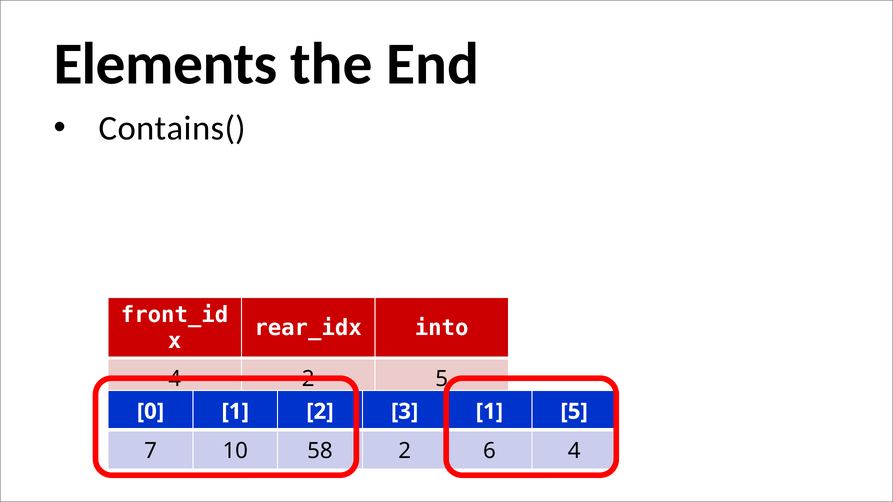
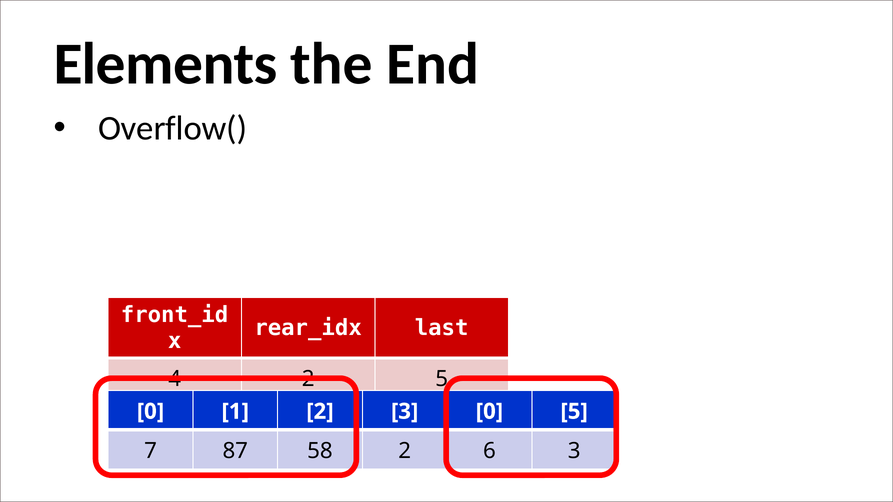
Contains(: Contains( -> Overflow( (173, 128)
into: into -> last (442, 328)
3 1: 1 -> 0 (489, 412)
10: 10 -> 87 (235, 451)
6 4: 4 -> 3 (574, 451)
